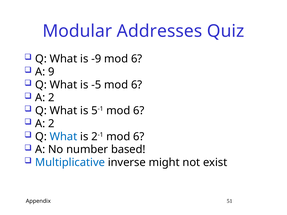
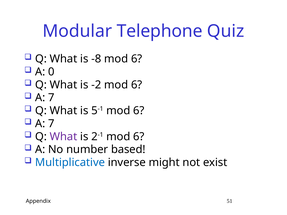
Addresses: Addresses -> Telephone (160, 31)
-9: -9 -> -8 (96, 59)
9: 9 -> 0 (51, 72)
-5: -5 -> -2 (96, 85)
2: 2 -> 7 (51, 98)
2: 2 -> 7 (51, 124)
What colour: blue -> purple (63, 137)
